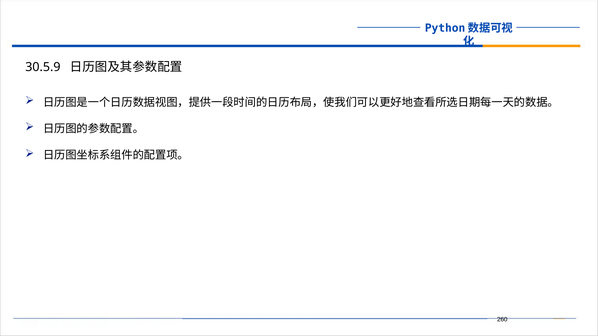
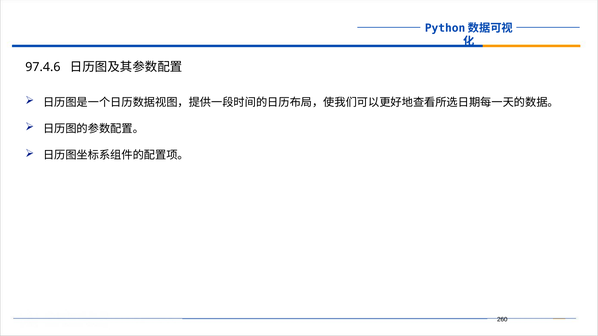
30.5.9: 30.5.9 -> 97.4.6 (43, 67)
